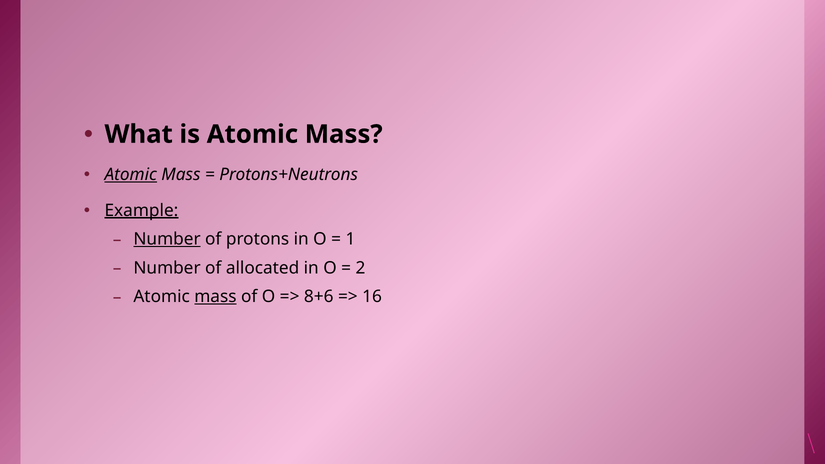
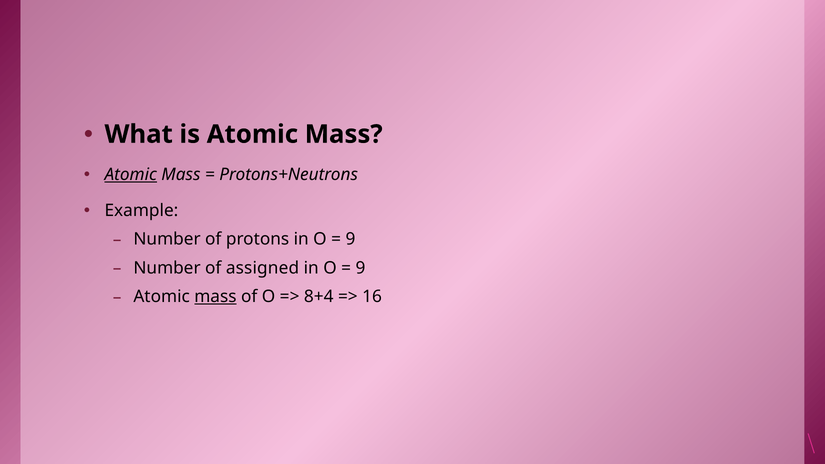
Example underline: present -> none (141, 210)
Number underline: present -> none (167, 239)
1: 1 -> 9 (350, 239)
allocated: allocated -> assigned (262, 268)
2: 2 -> 9 (361, 268)
8+6: 8+6 -> 8+4 (319, 297)
